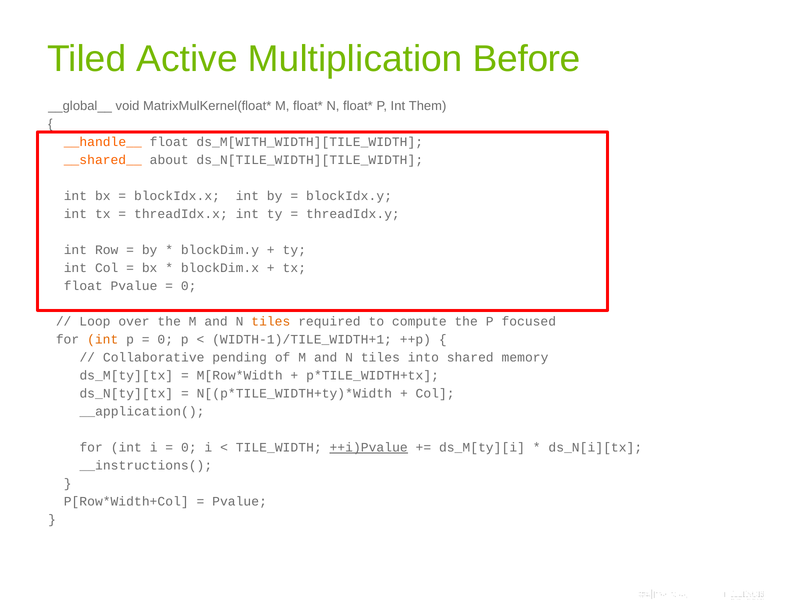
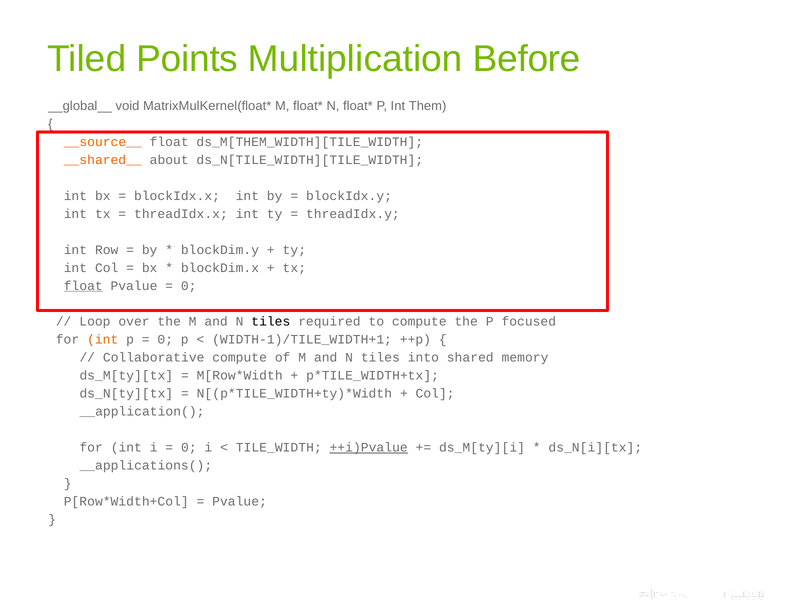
Active: Active -> Points (187, 59)
__handle__: __handle__ -> __source__ (103, 142)
ds_M[WITH_WIDTH][TILE_WIDTH: ds_M[WITH_WIDTH][TILE_WIDTH -> ds_M[THEM_WIDTH][TILE_WIDTH (310, 142)
float underline: none -> present (83, 286)
tiles colour: orange -> black (271, 322)
Collaborative pending: pending -> compute (240, 358)
__instructions(: __instructions( -> __applications( (146, 466)
